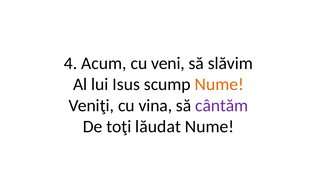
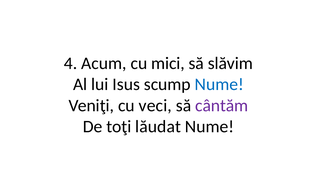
veni: veni -> mici (168, 63)
Nume colour: orange -> blue (219, 85)
vina: vina -> veci (155, 106)
